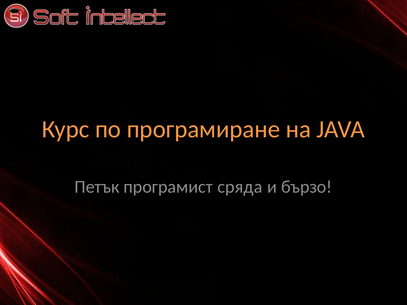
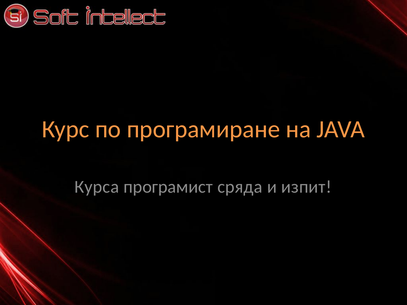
Петък: Петък -> Курса (97, 187)
бързо: бързо -> изпит (306, 187)
